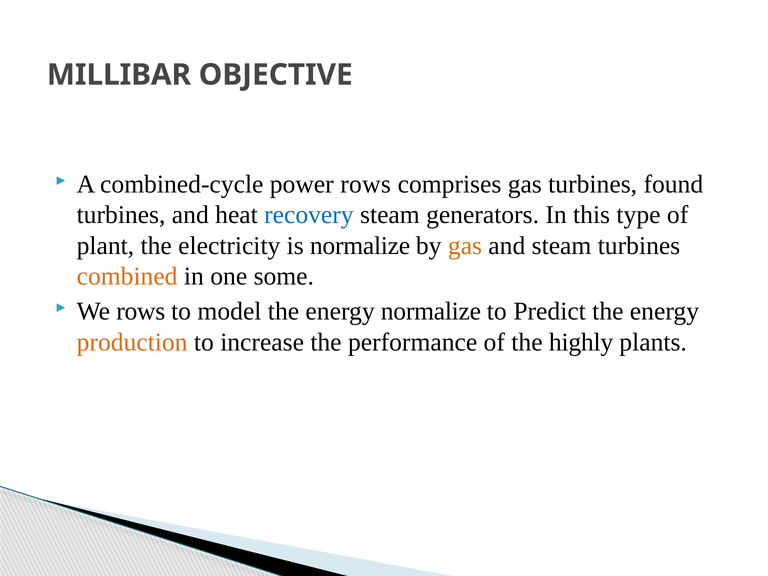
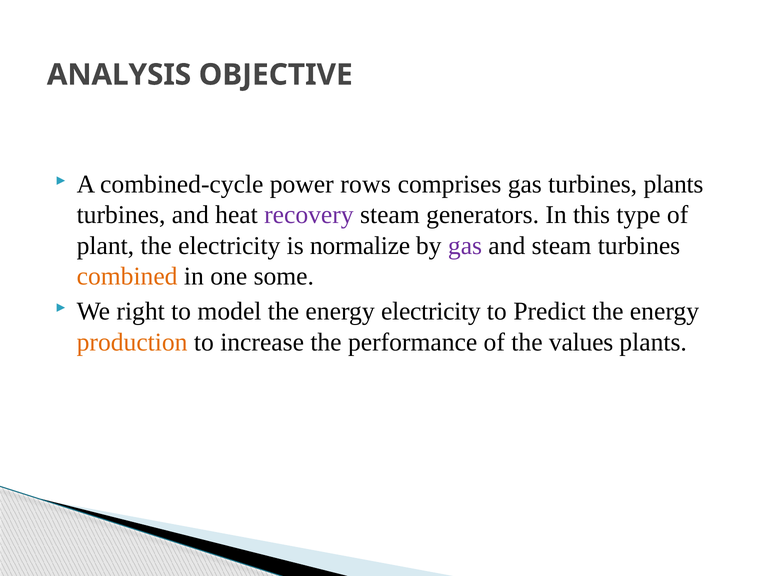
MILLIBAR: MILLIBAR -> ANALYSIS (119, 75)
turbines found: found -> plants (673, 184)
recovery colour: blue -> purple (309, 215)
gas colour: orange -> purple (465, 246)
We rows: rows -> right (141, 311)
energy normalize: normalize -> electricity (431, 311)
highly: highly -> values (581, 342)
